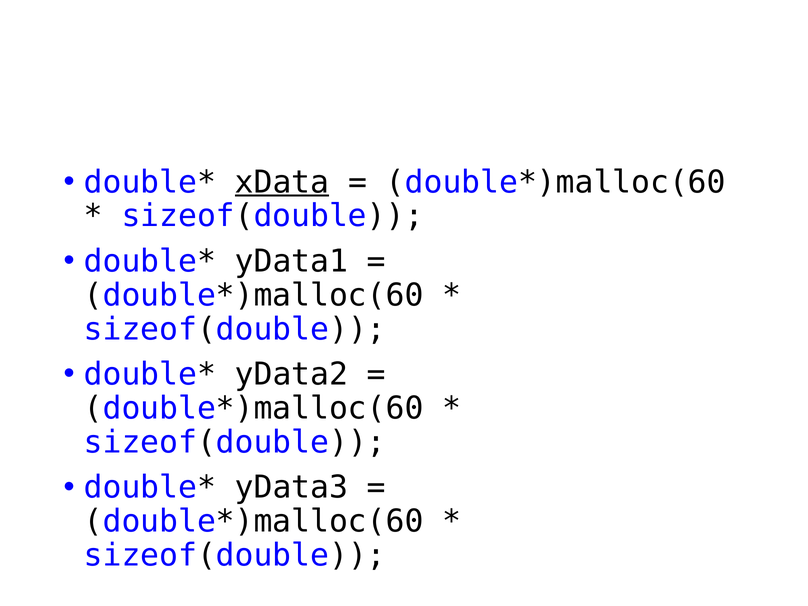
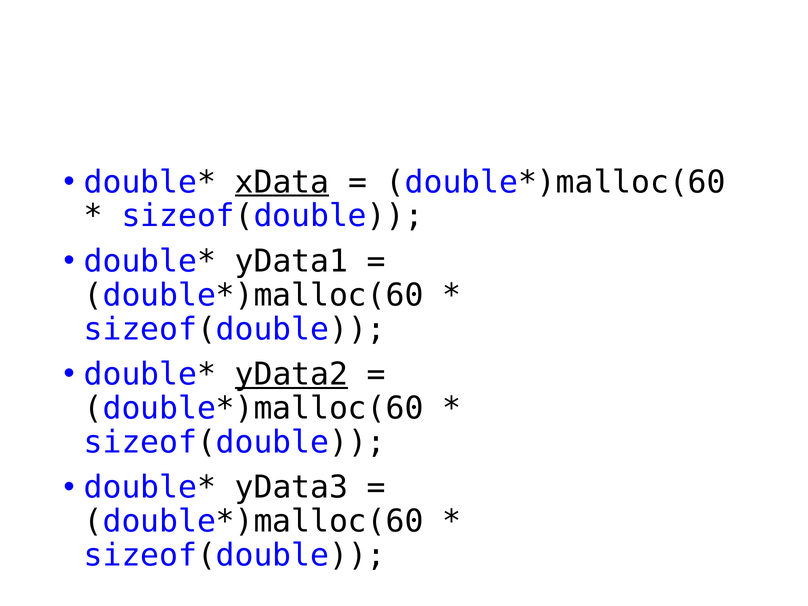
yData2 underline: none -> present (291, 374)
